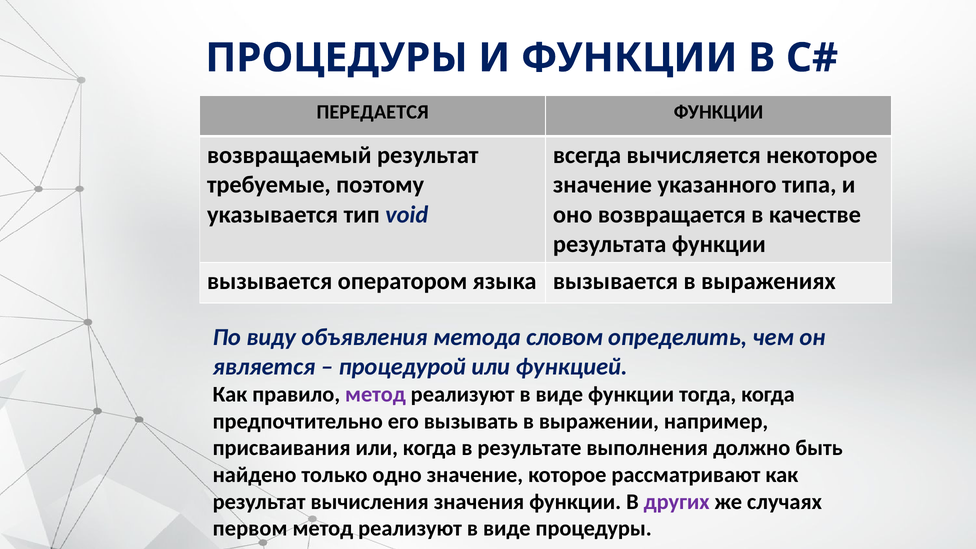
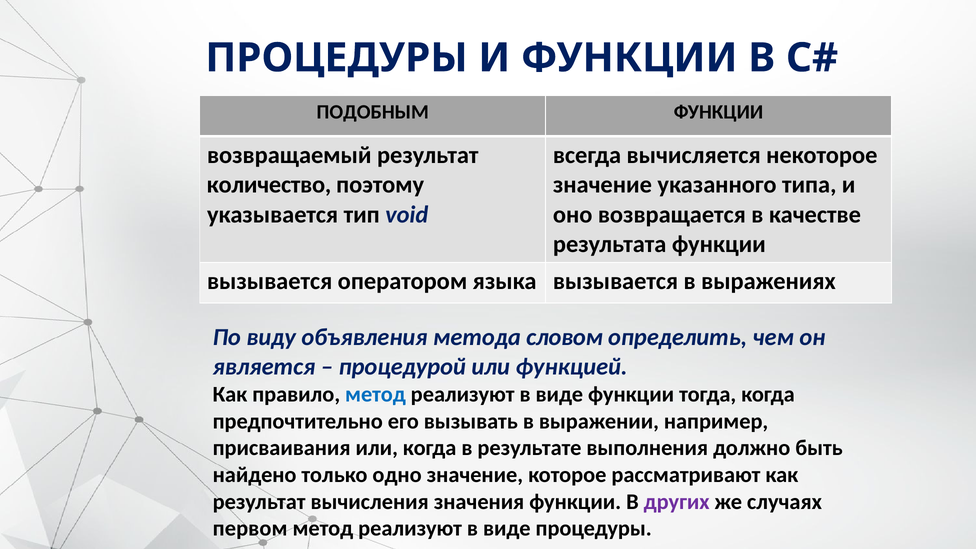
ПЕРЕДАЕТСЯ: ПЕРЕДАЕТСЯ -> ПОДОБНЫМ (373, 112)
требуемые: требуемые -> количество (269, 185)
метод colour: purple -> blue (375, 394)
